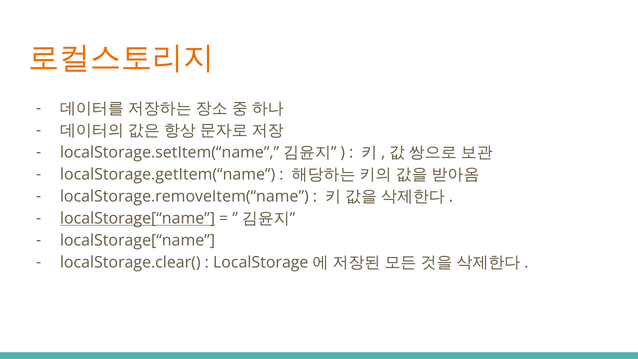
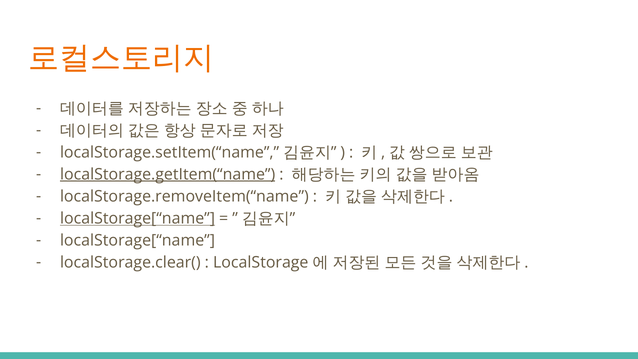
localStorage.getItem(“name underline: none -> present (168, 174)
